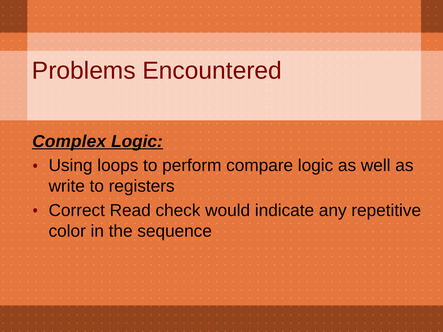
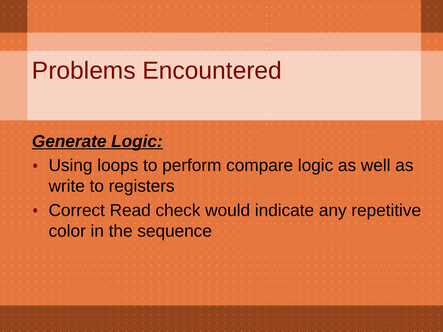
Complex: Complex -> Generate (69, 142)
